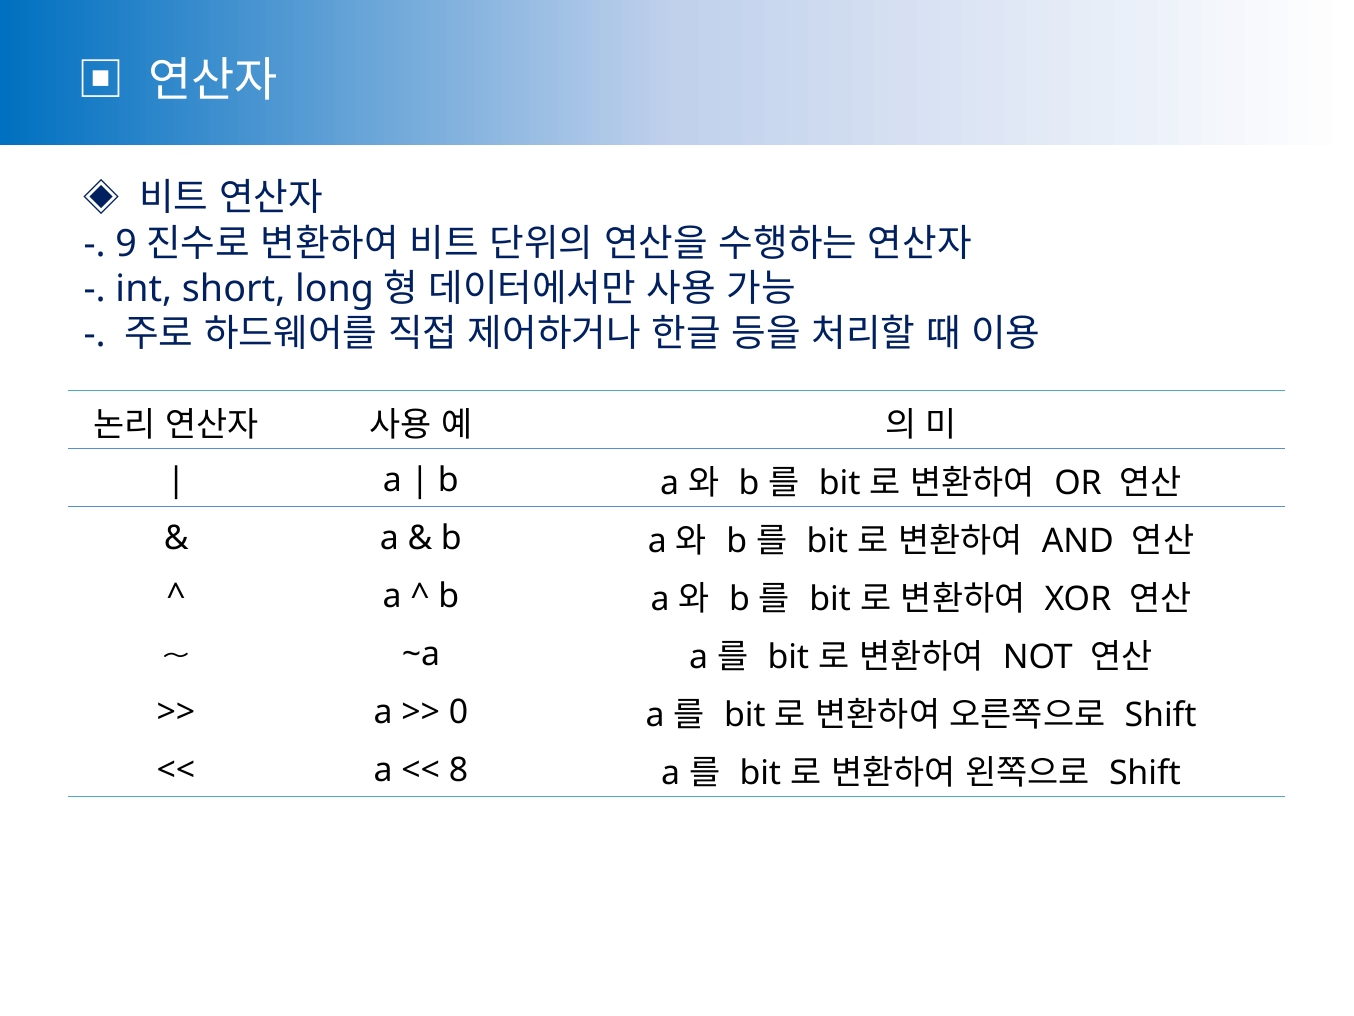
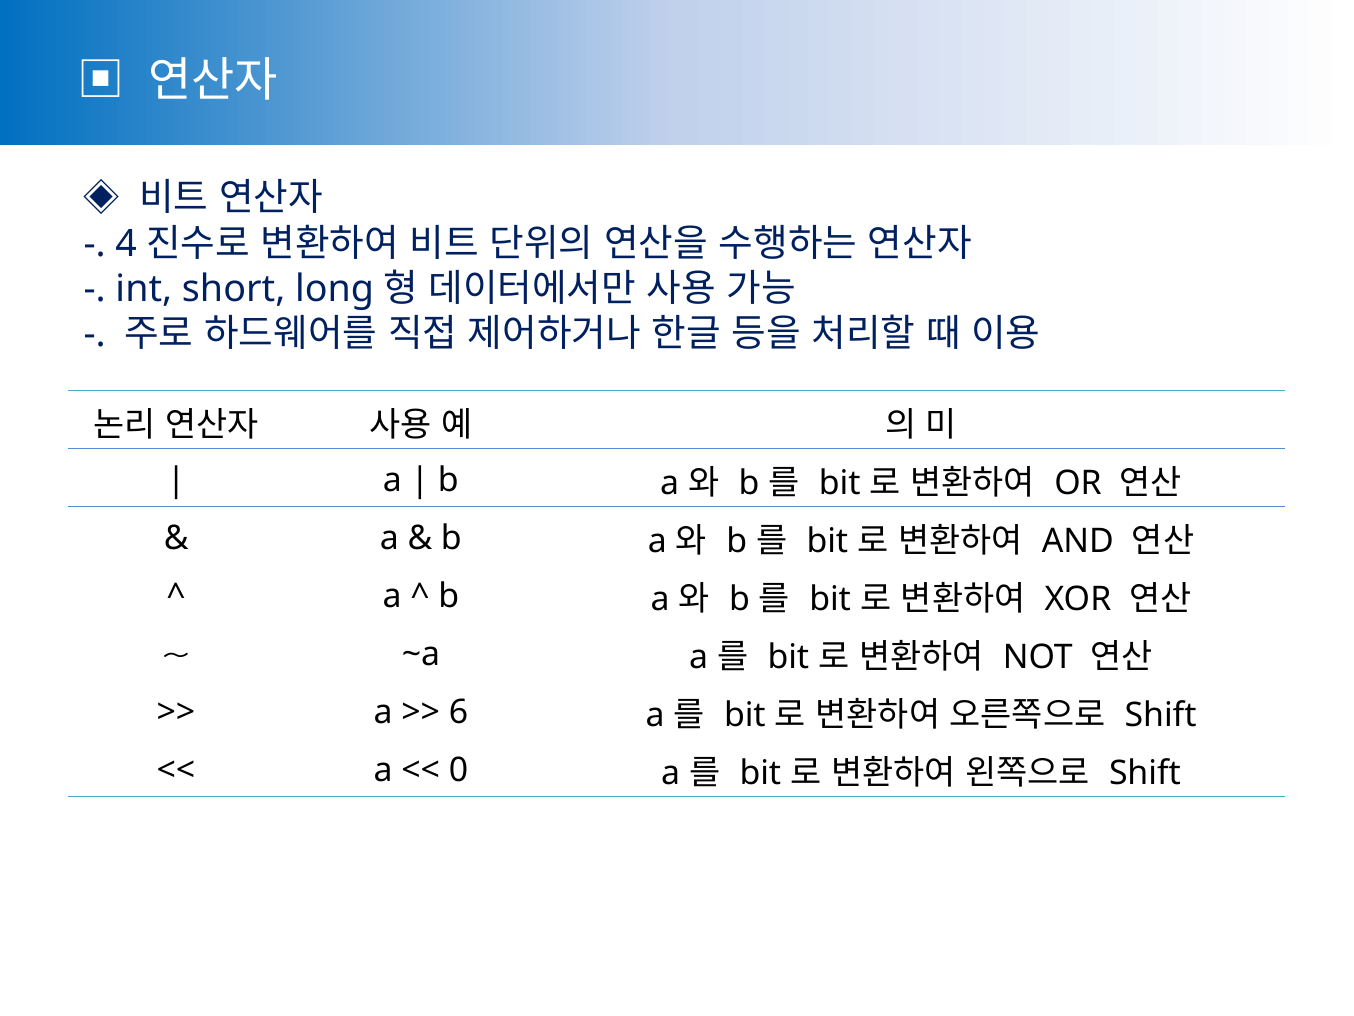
9: 9 -> 4 (126, 244)
0: 0 -> 6 (458, 712)
8: 8 -> 0 (458, 770)
